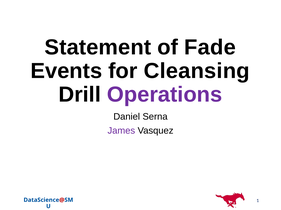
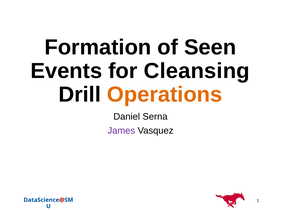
Statement: Statement -> Formation (98, 48)
Fade: Fade -> Seen (210, 48)
Operations colour: purple -> orange (165, 95)
